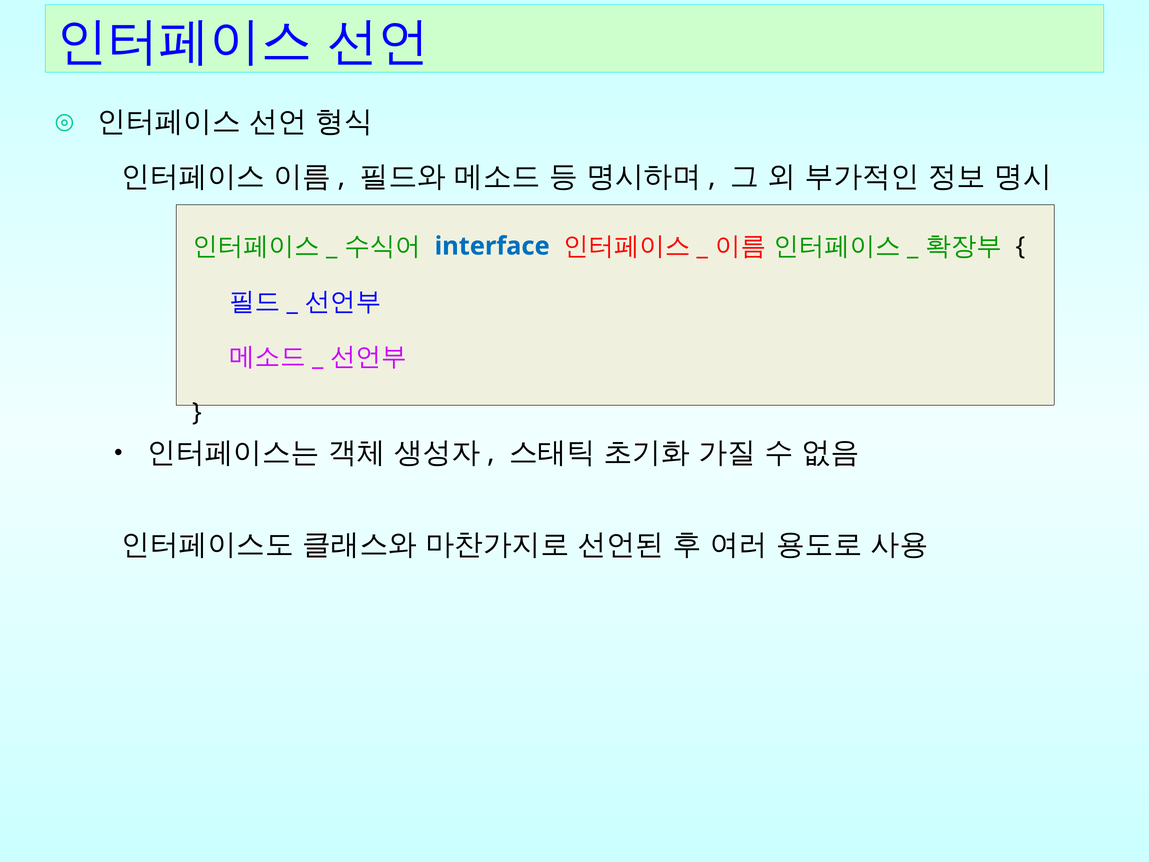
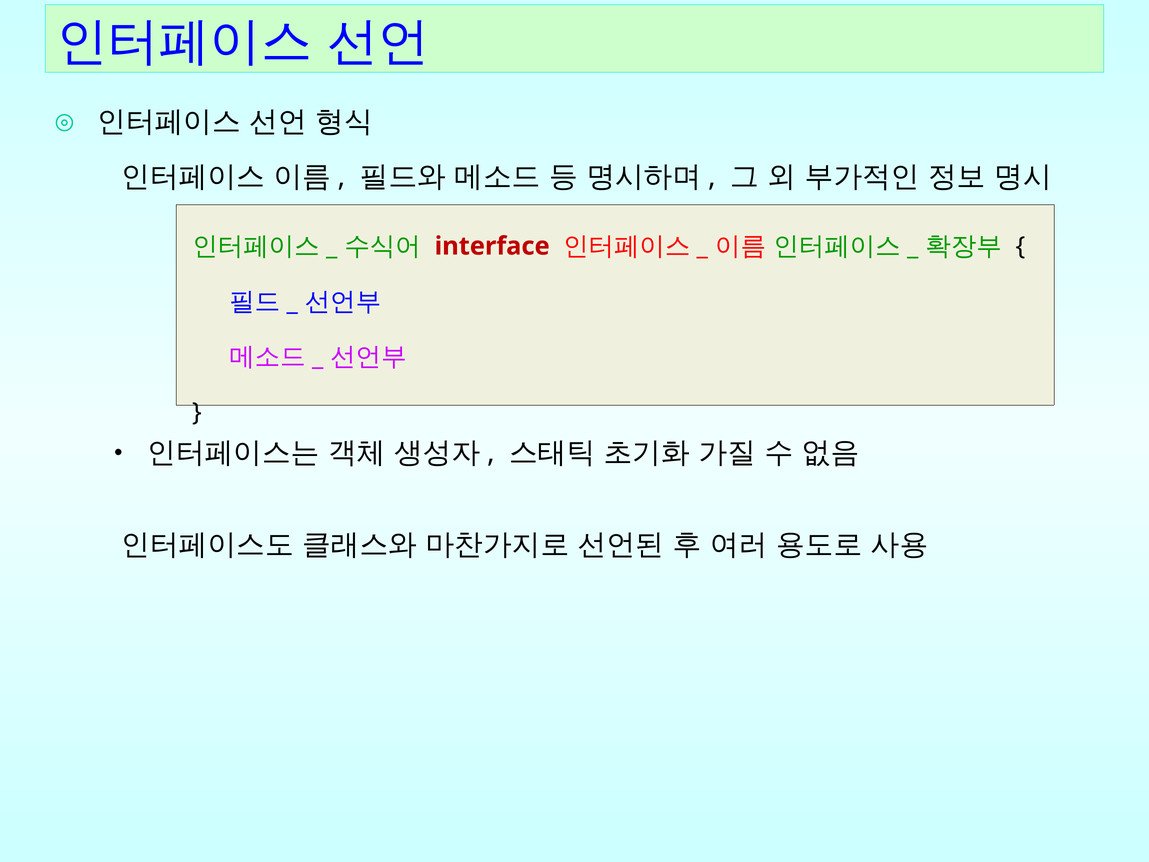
interface colour: blue -> red (492, 246)
